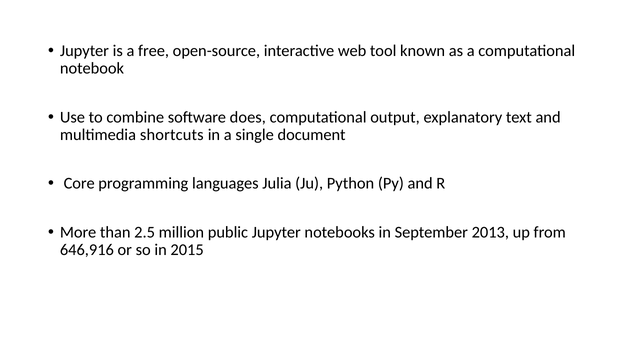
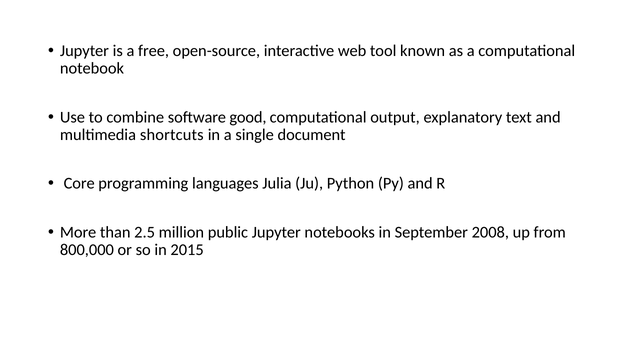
does: does -> good (248, 117)
2013: 2013 -> 2008 (490, 232)
646,916: 646,916 -> 800,000 (87, 250)
